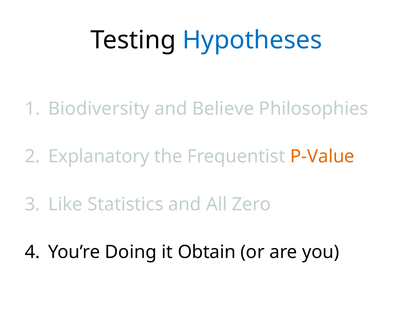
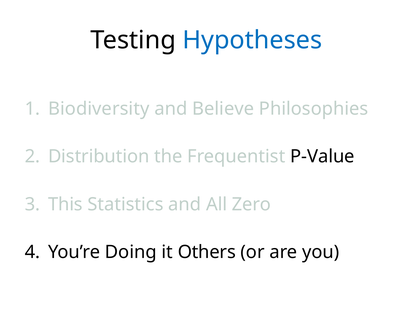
Explanatory: Explanatory -> Distribution (99, 156)
P-Value colour: orange -> black (322, 156)
Like: Like -> This (65, 204)
Obtain: Obtain -> Others (207, 252)
